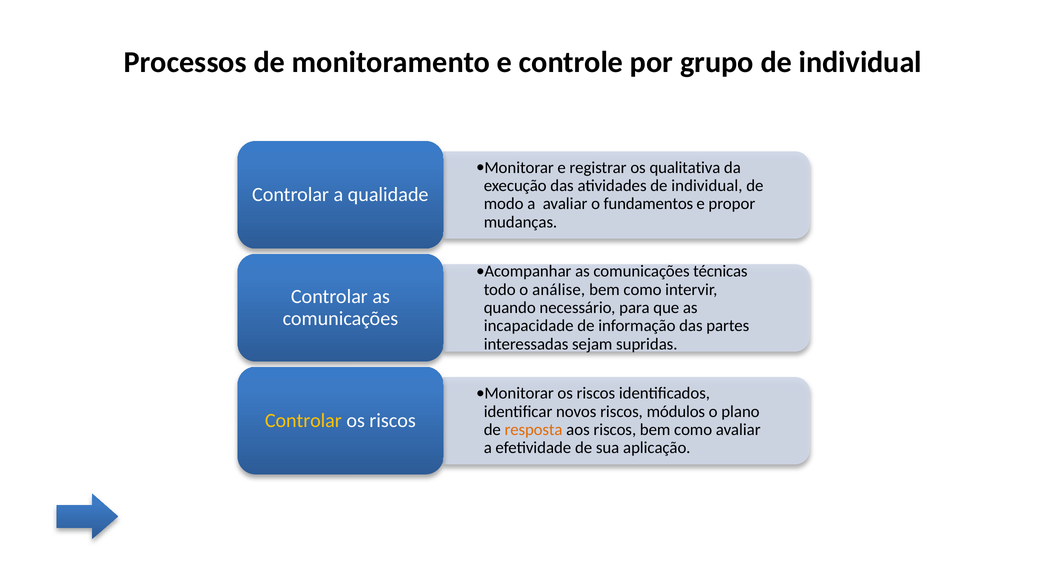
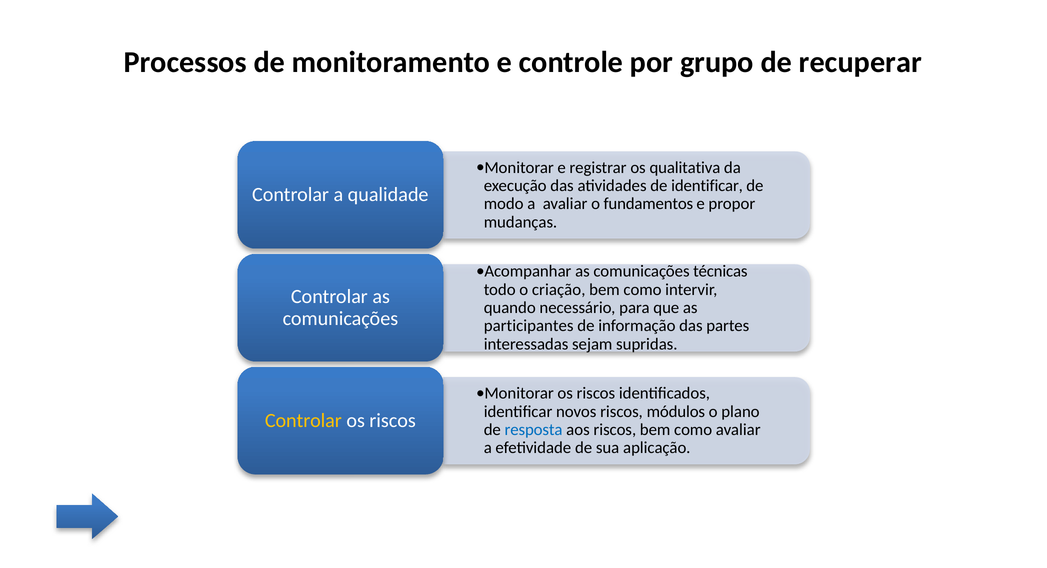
grupo de individual: individual -> recuperar (860, 62)
atividades de individual: individual -> identificar (707, 186)
análise: análise -> criação (559, 289)
incapacidade: incapacidade -> participantes (529, 326)
resposta colour: orange -> blue (534, 429)
